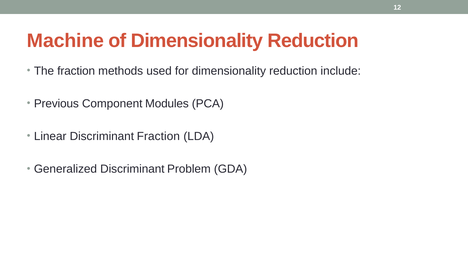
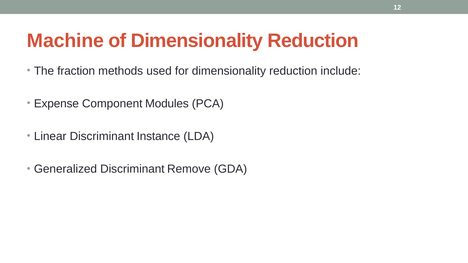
Previous: Previous -> Expense (56, 104)
Discriminant Fraction: Fraction -> Instance (158, 137)
Problem: Problem -> Remove (189, 169)
